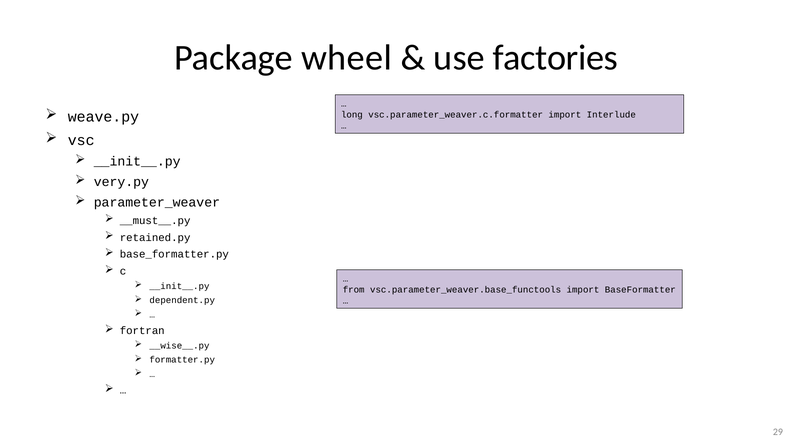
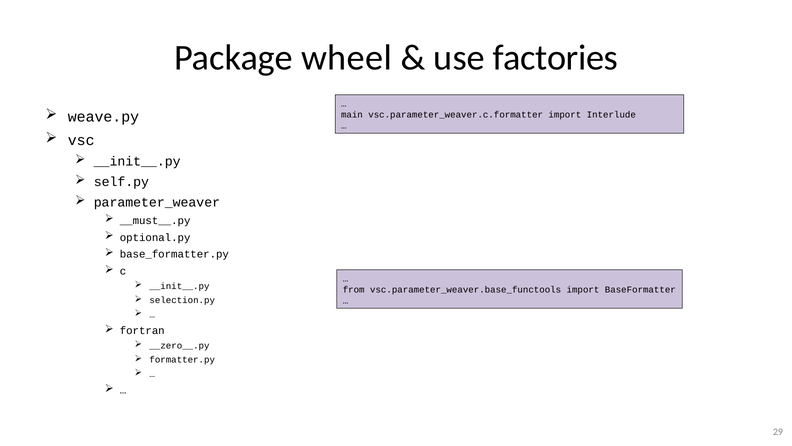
long: long -> main (352, 114)
very.py: very.py -> self.py (121, 182)
retained.py: retained.py -> optional.py (155, 237)
dependent.py: dependent.py -> selection.py (182, 300)
__wise__.py: __wise__.py -> __zero__.py (179, 345)
